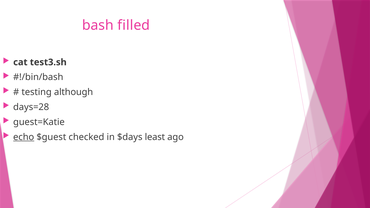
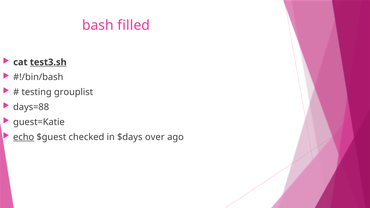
test3.sh underline: none -> present (48, 62)
although: although -> grouplist (74, 92)
days=28: days=28 -> days=88 (31, 107)
least: least -> over (155, 137)
